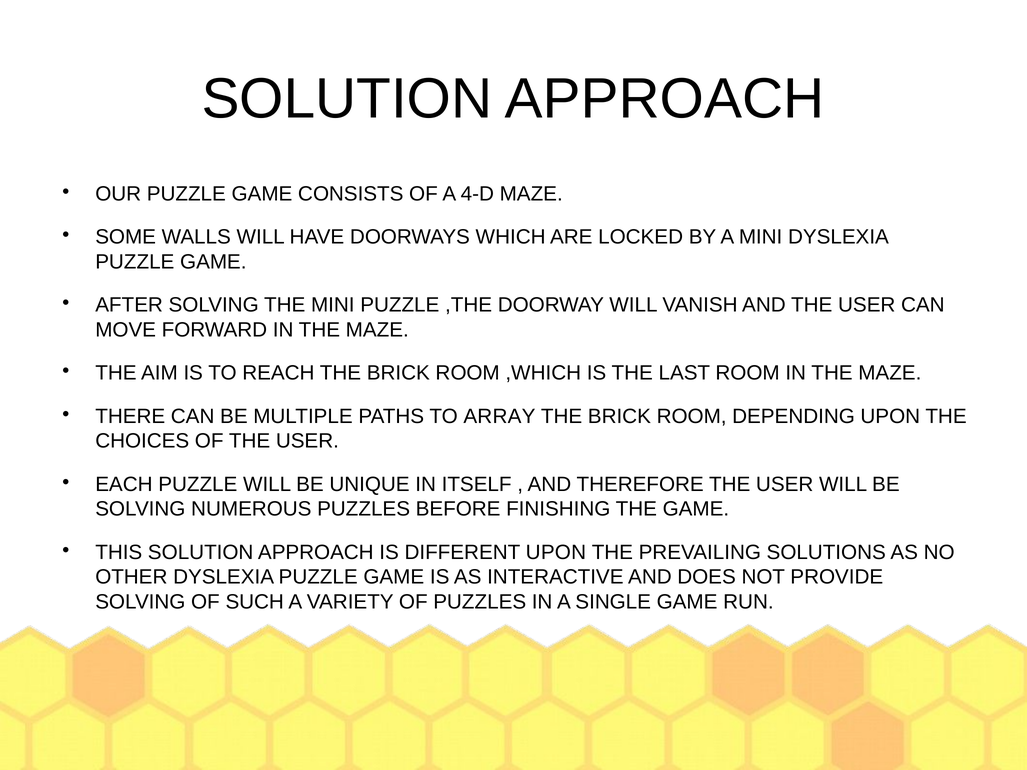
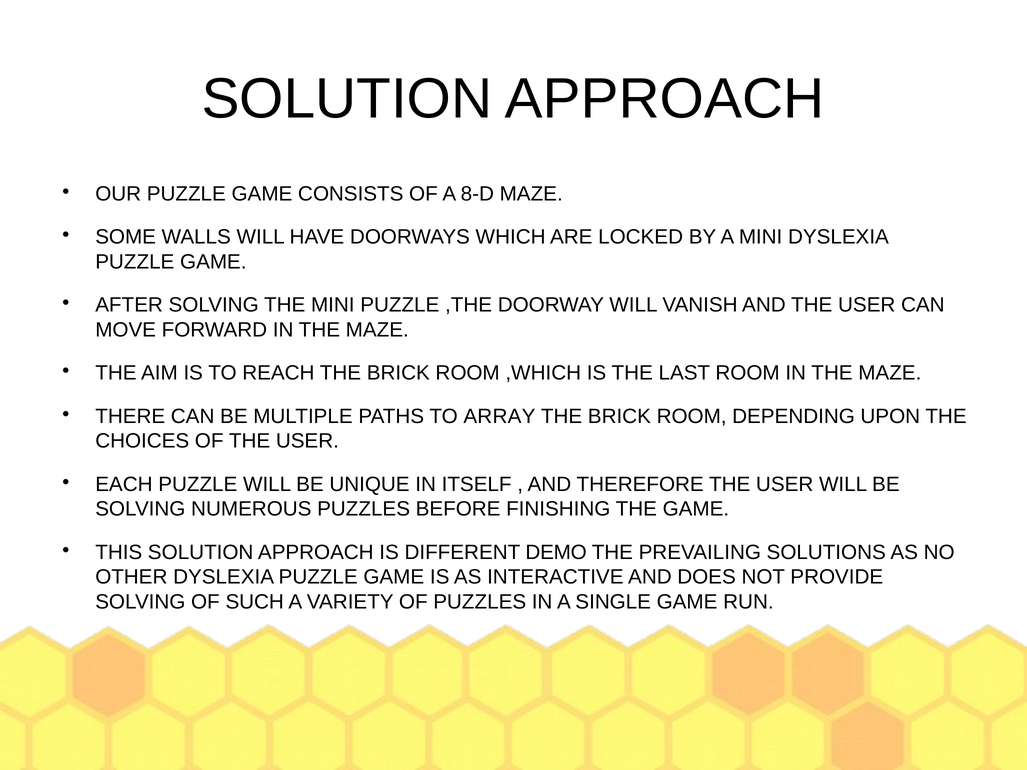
4-D: 4-D -> 8-D (477, 194)
DIFFERENT UPON: UPON -> DEMO (556, 552)
